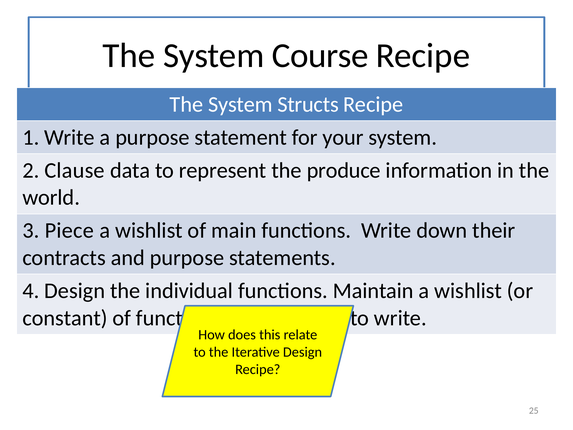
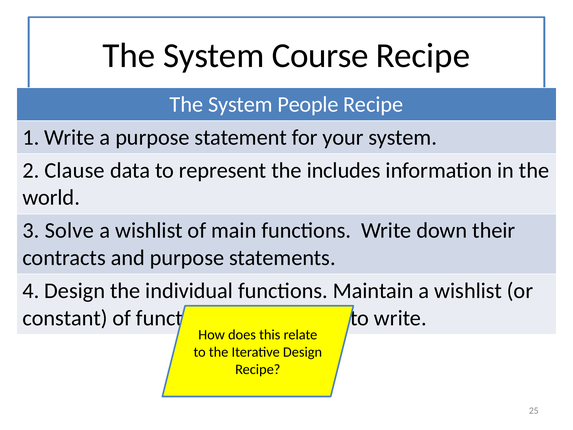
Structs: Structs -> People (308, 104)
produce: produce -> includes (344, 170)
Piece: Piece -> Solve (69, 230)
